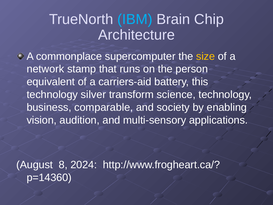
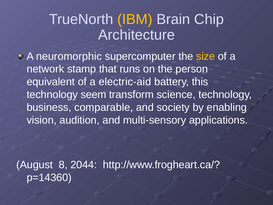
IBM colour: light blue -> yellow (135, 19)
commonplace: commonplace -> neuromorphic (69, 56)
carriers-aid: carriers-aid -> electric-aid (125, 82)
silver: silver -> seem (94, 94)
2024: 2024 -> 2044 (84, 165)
